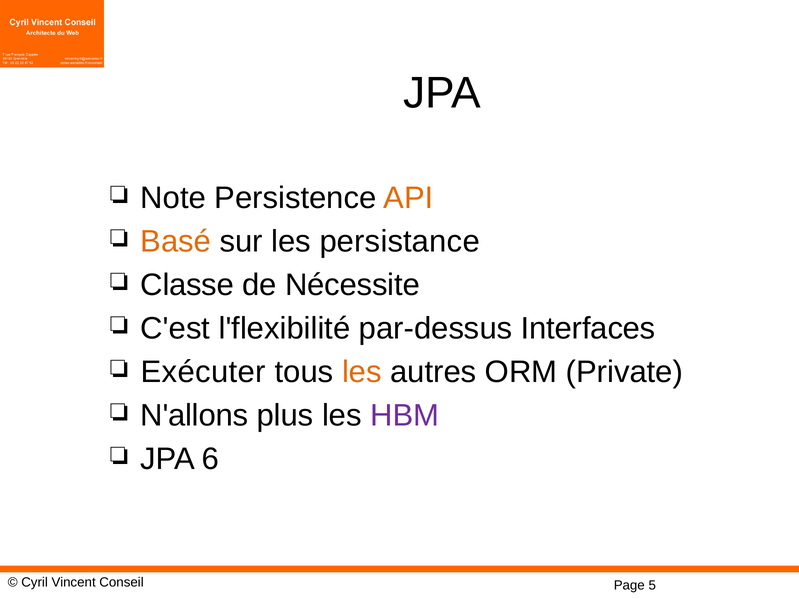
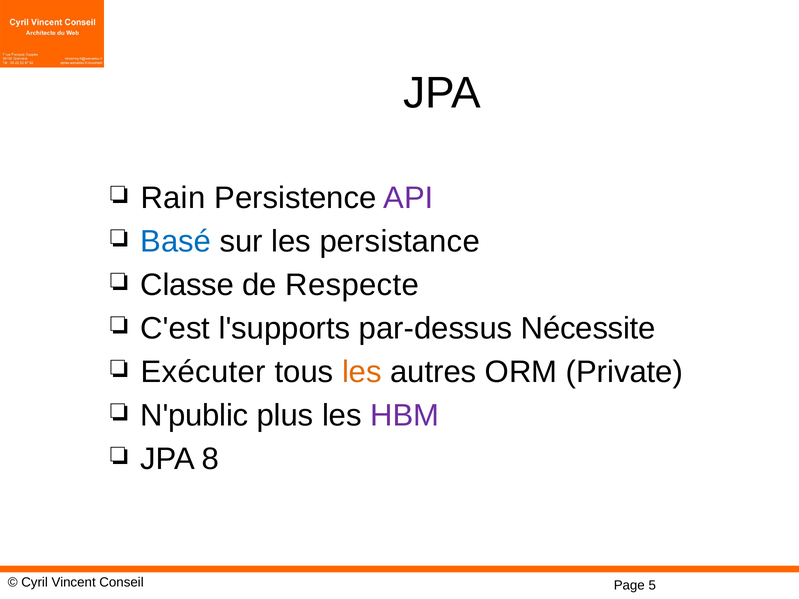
Note: Note -> Rain (173, 198)
API colour: orange -> purple (408, 198)
Basé colour: orange -> blue (176, 241)
Nécessite: Nécessite -> Respecte (352, 285)
l'flexibilité: l'flexibilité -> l'supports (285, 329)
Interfaces: Interfaces -> Nécessite (588, 329)
N'allons: N'allons -> N'public (194, 416)
6: 6 -> 8 (211, 459)
